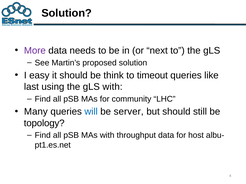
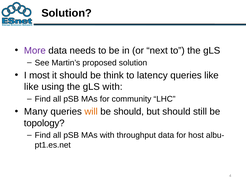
easy: easy -> most (39, 76)
timeout: timeout -> latency (152, 76)
last: last -> like (31, 87)
will colour: blue -> orange (91, 112)
be server: server -> should (129, 112)
